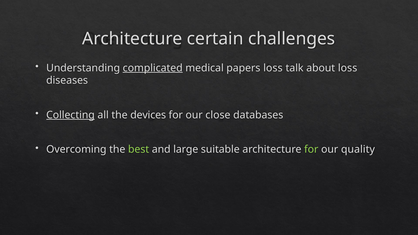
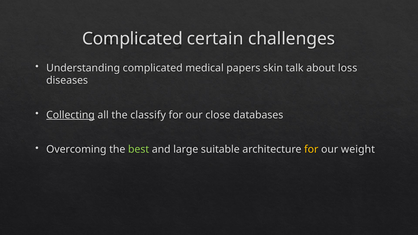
Architecture: Architecture -> Complicated (132, 39)
complicated underline: present -> none (153, 68)
papers loss: loss -> skin (273, 68)
devices: devices -> classify (148, 115)
for colour: light green -> yellow (311, 149)
quality: quality -> weight (358, 149)
